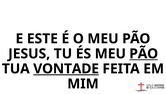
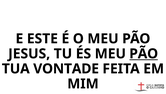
VONTADE underline: present -> none (66, 68)
